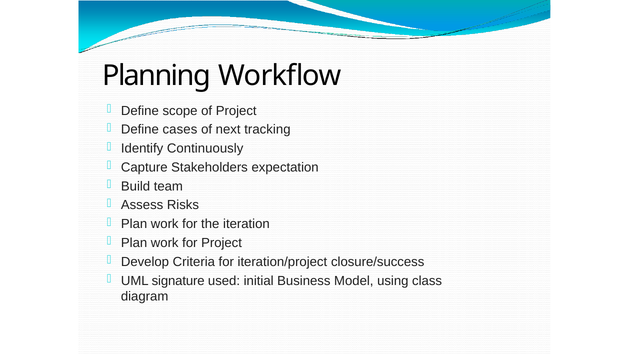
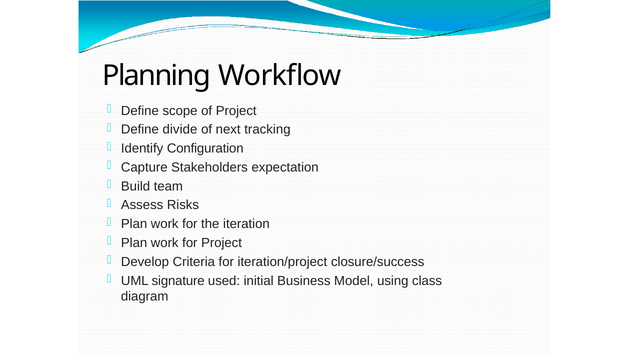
cases: cases -> divide (180, 130)
Continuously: Continuously -> Configuration (205, 148)
